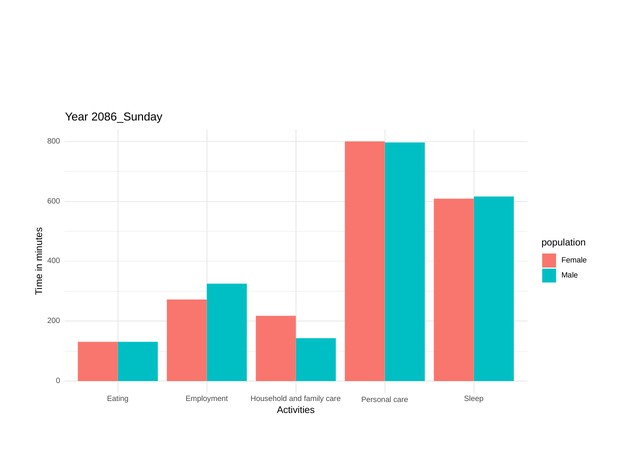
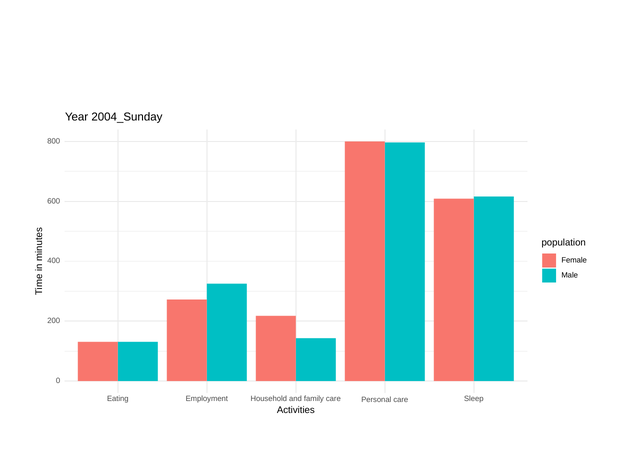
2086_Sunday: 2086_Sunday -> 2004_Sunday (127, 117)
